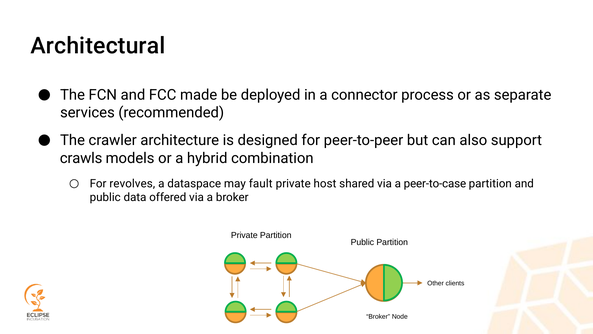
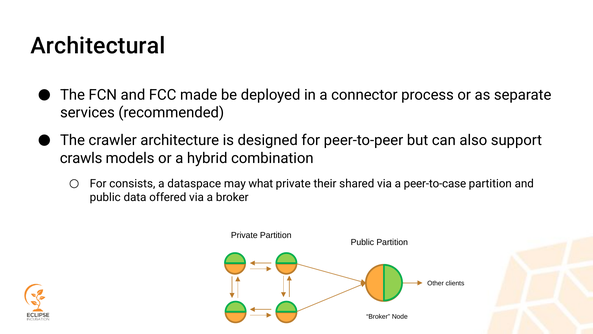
revolves: revolves -> consists (132, 183)
fault: fault -> what (261, 183)
host: host -> their (325, 183)
